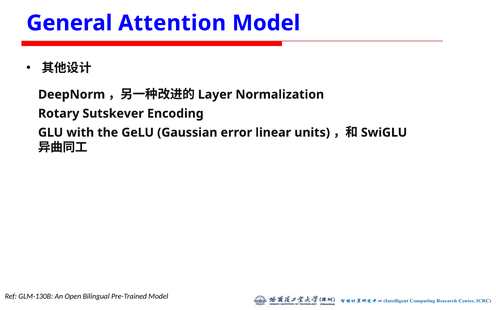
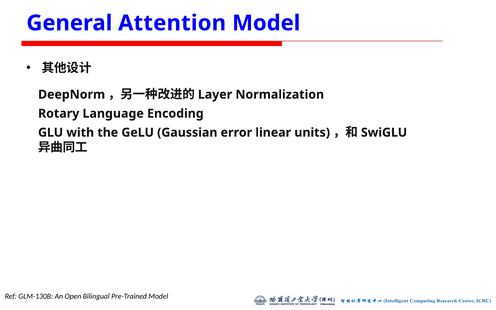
Sutskever: Sutskever -> Language (113, 114)
